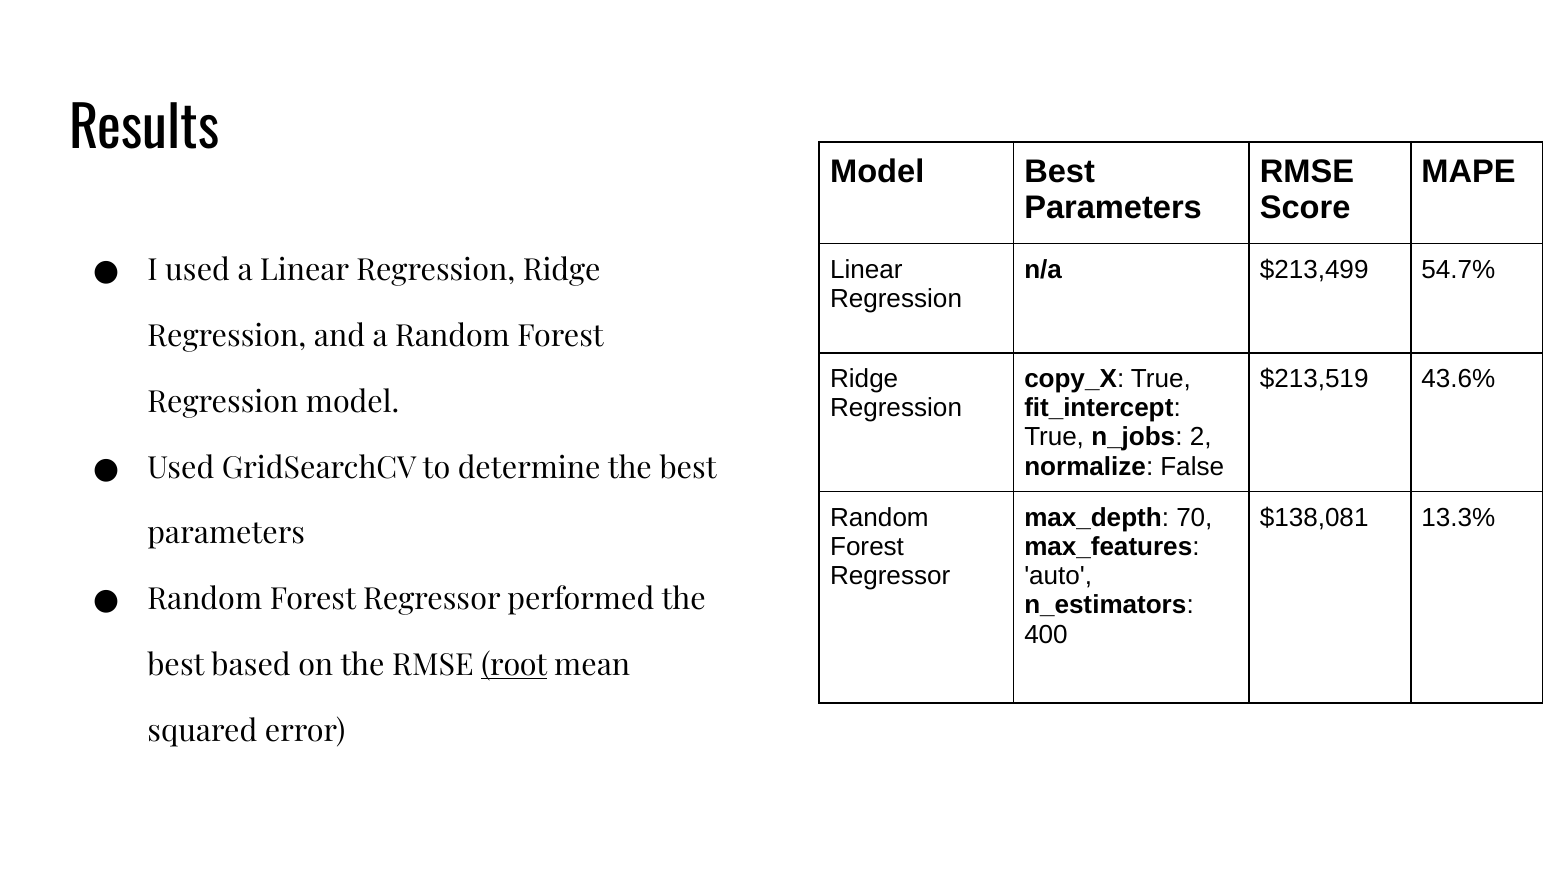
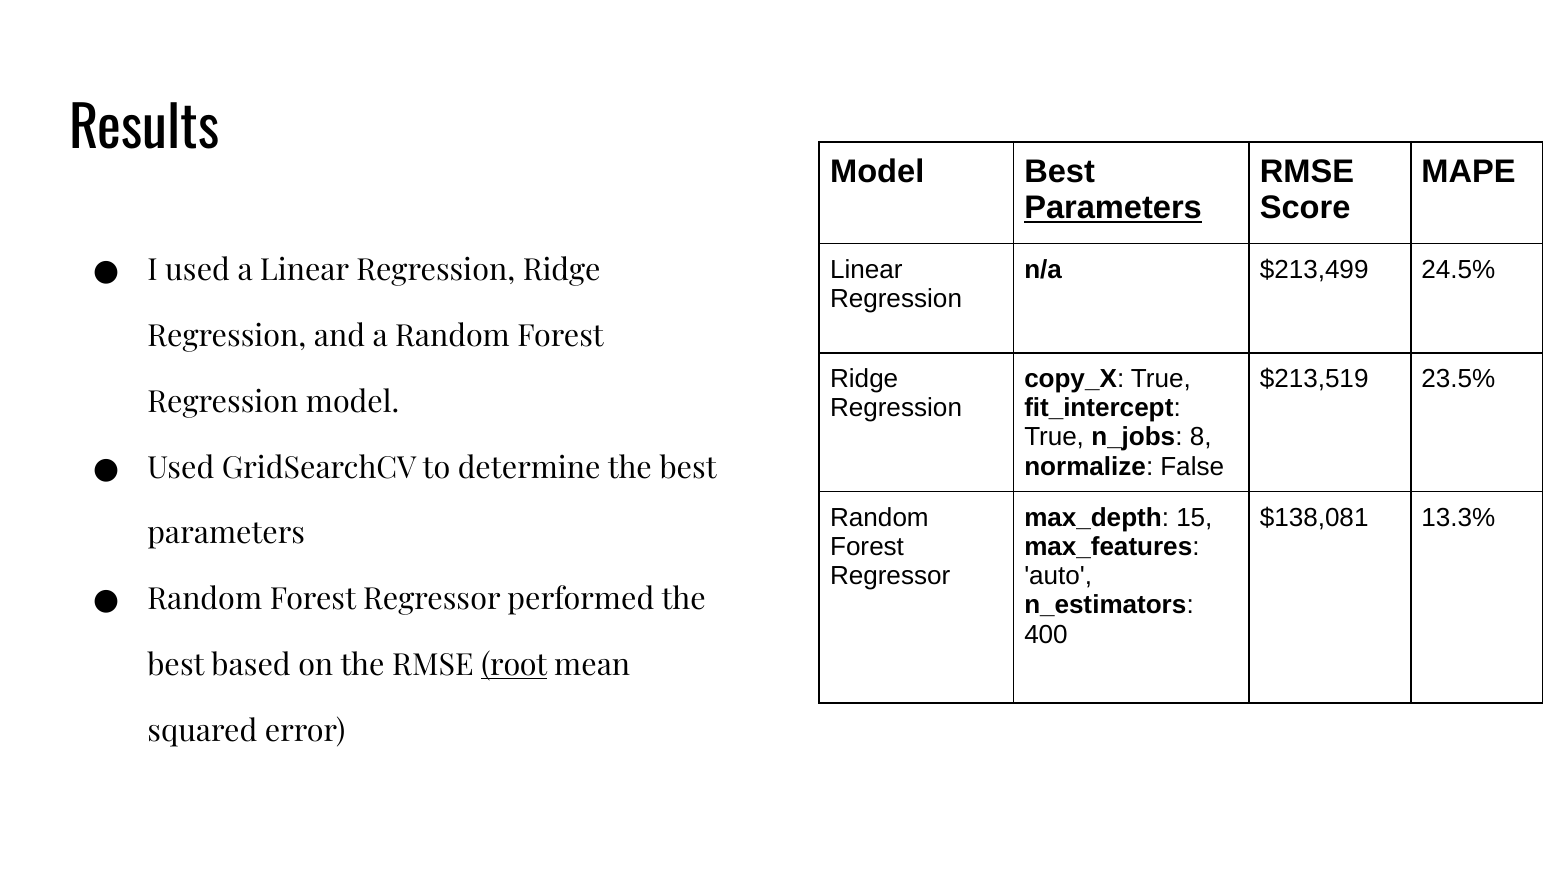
Parameters underline: none -> present (1113, 208)
54.7%: 54.7% -> 24.5% (1458, 270)
43.6%: 43.6% -> 23.5% (1458, 379)
2: 2 -> 8 (1201, 438)
70: 70 -> 15 (1194, 518)
